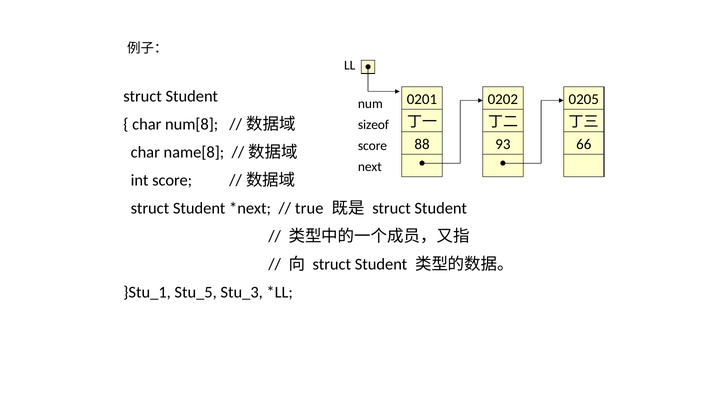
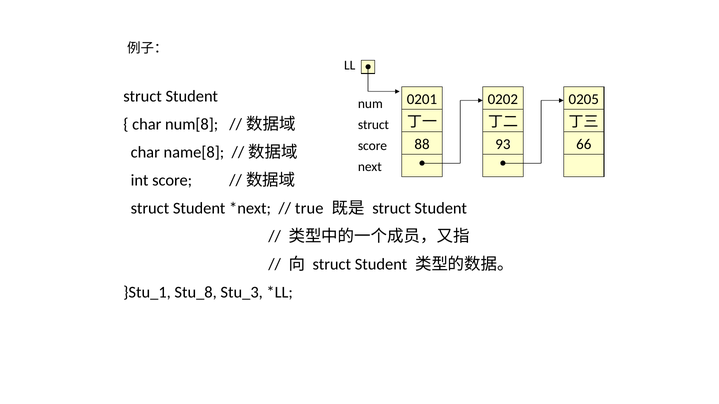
sizeof: sizeof -> struct (373, 125)
Stu_5: Stu_5 -> Stu_8 (196, 292)
